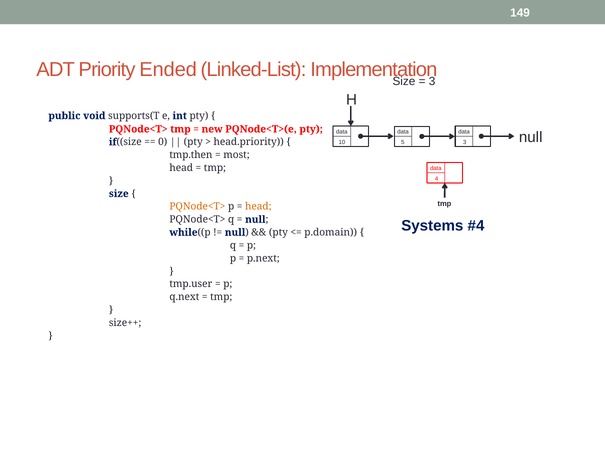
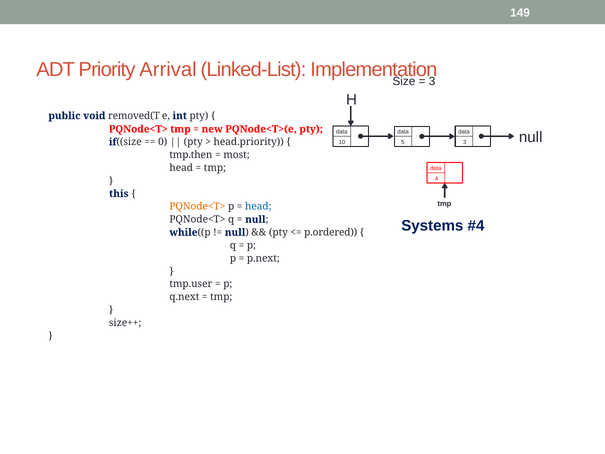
Ended: Ended -> Arrival (168, 69)
supports(T: supports(T -> removed(T (134, 116)
size: size -> this (119, 194)
head colour: orange -> blue (258, 206)
p.domain: p.domain -> p.ordered (331, 232)
